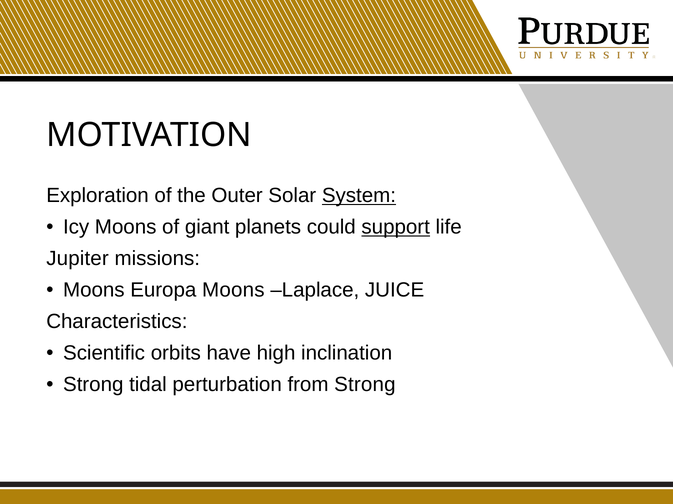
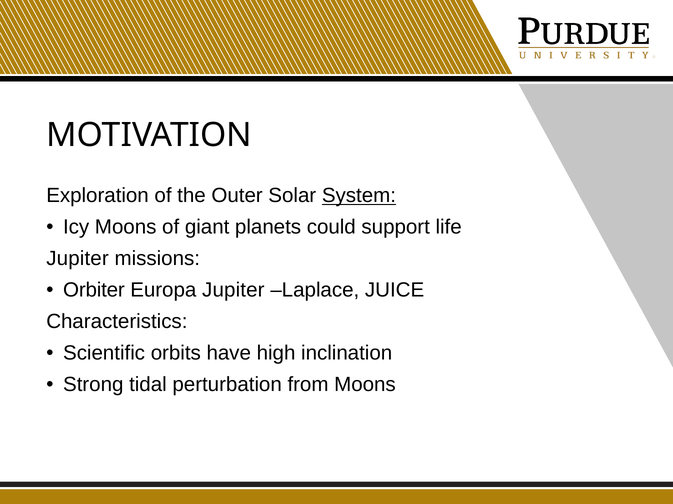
support underline: present -> none (396, 227)
Moons: Moons -> Orbiter (94, 291)
Europa Moons: Moons -> Jupiter (233, 291)
from Strong: Strong -> Moons (365, 385)
